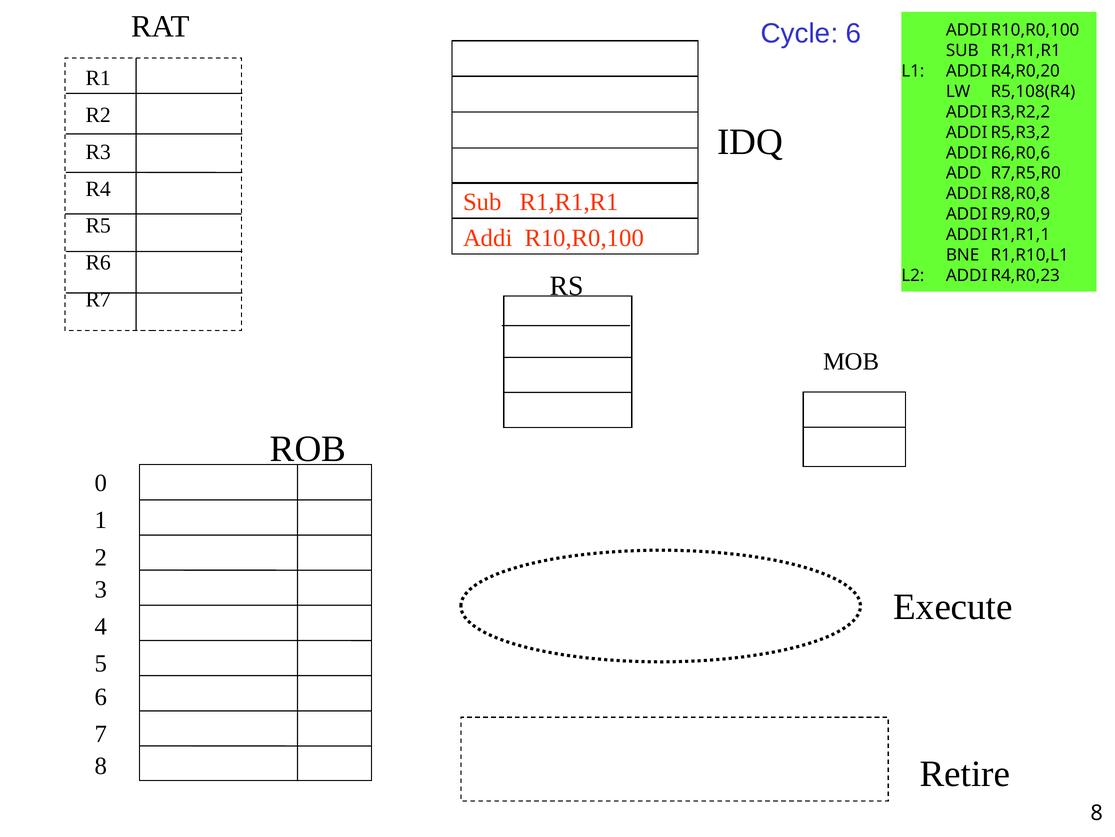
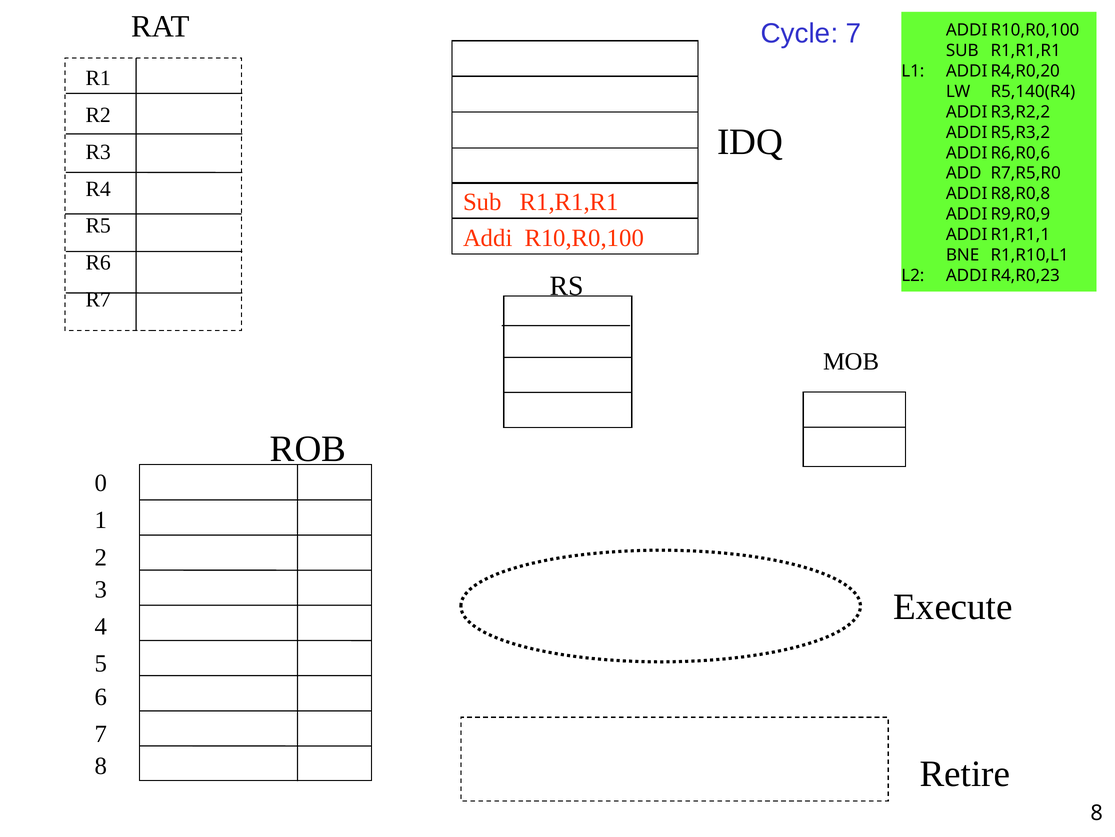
Cycle 6: 6 -> 7 (854, 33)
R5,108(R4: R5,108(R4 -> R5,140(R4 (1033, 91)
